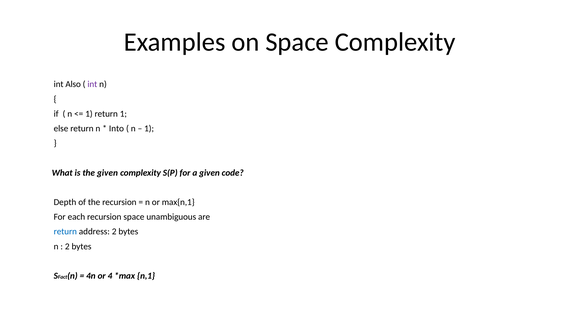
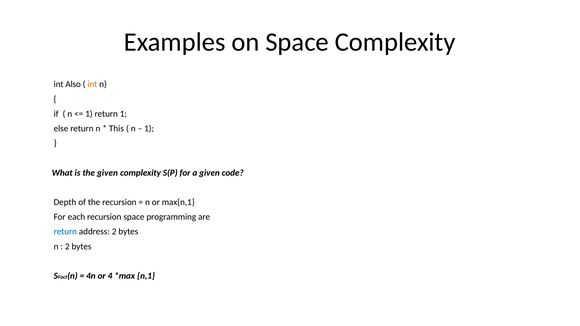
int colour: purple -> orange (92, 84)
Into: Into -> This (116, 129)
unambiguous: unambiguous -> programming (171, 217)
